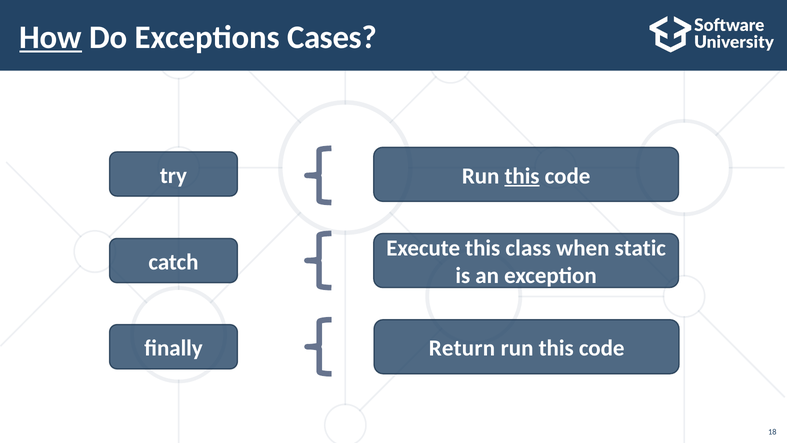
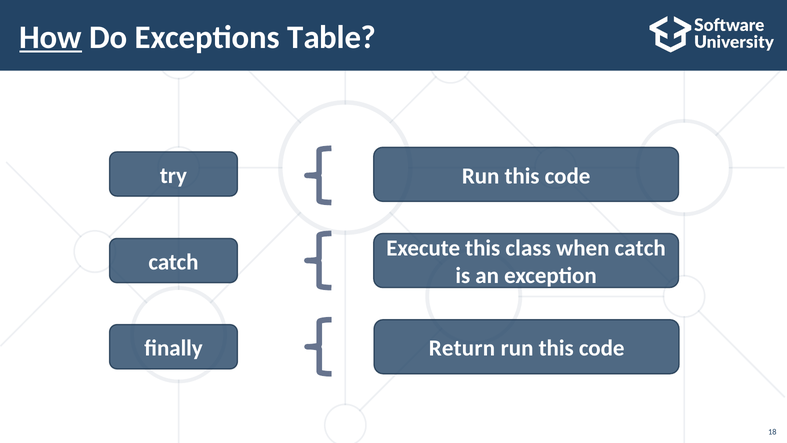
Cases: Cases -> Table (332, 37)
this underline: present -> none (522, 176)
when static: static -> catch (640, 248)
